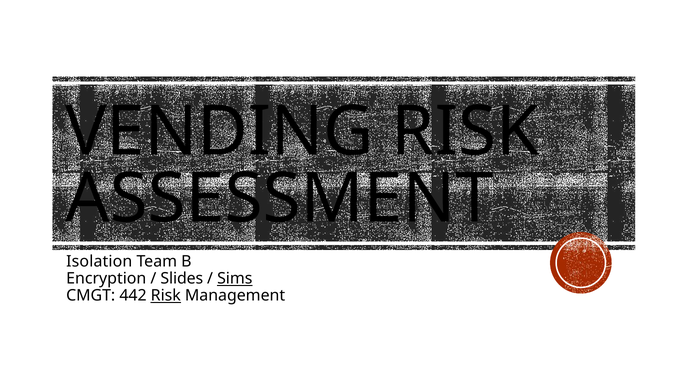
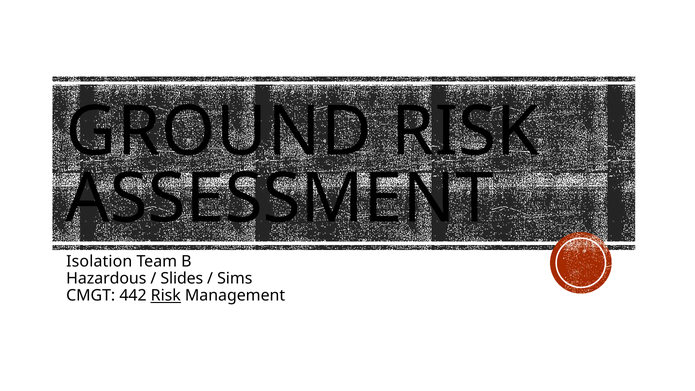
VENDING: VENDING -> GROUND (219, 132)
Encryption: Encryption -> Hazardous (106, 278)
Sims underline: present -> none (235, 278)
